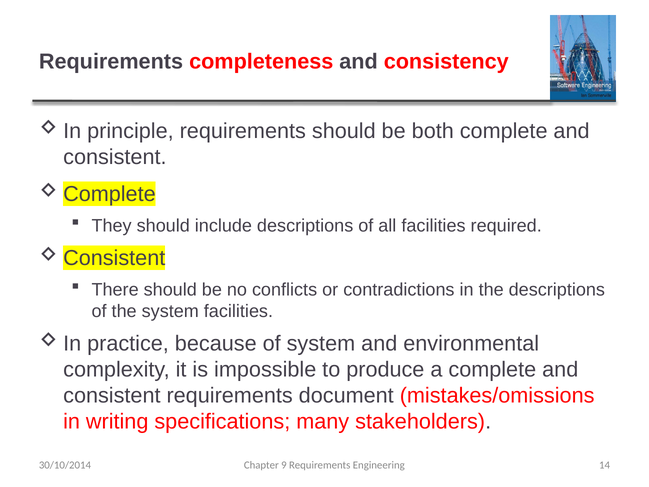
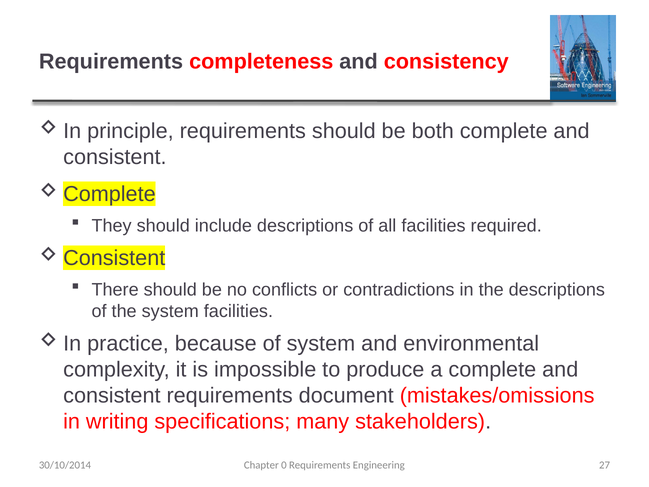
9: 9 -> 0 (284, 465)
14: 14 -> 27 (605, 465)
